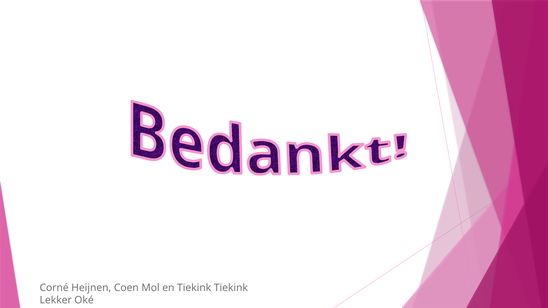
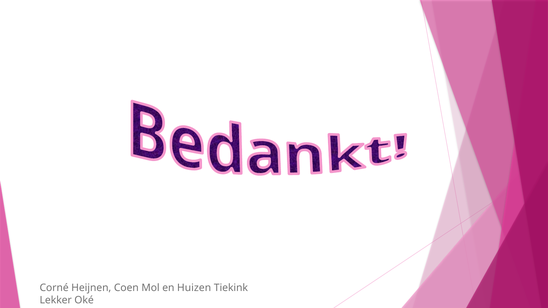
en Tiekink: Tiekink -> Huizen (194, 288)
